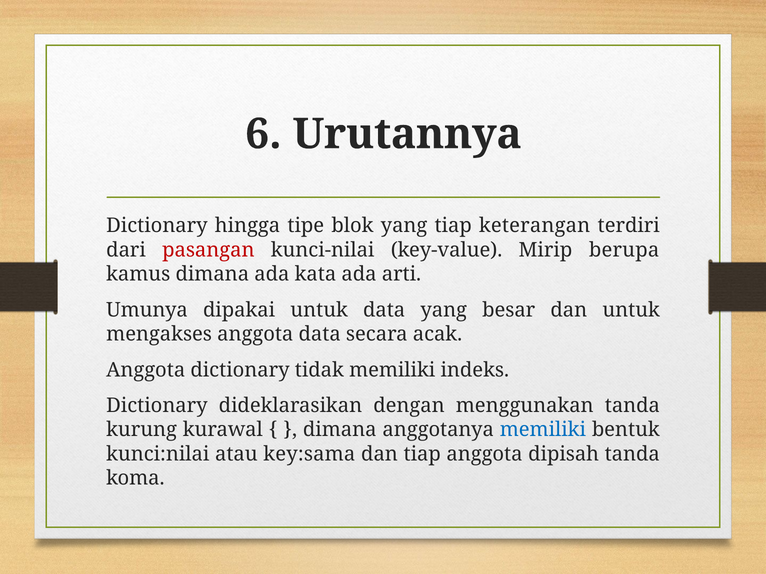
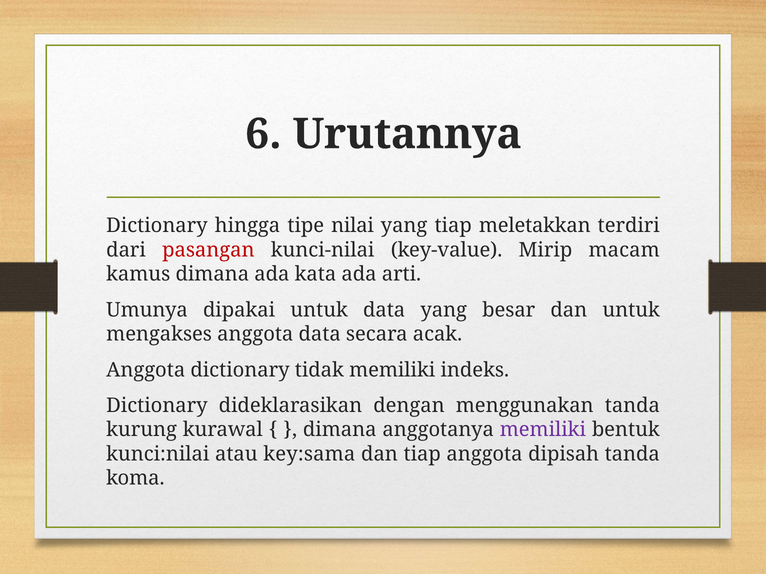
blok: blok -> nilai (353, 226)
keterangan: keterangan -> meletakkan (535, 226)
berupa: berupa -> macam (624, 250)
memiliki colour: blue -> purple (543, 430)
